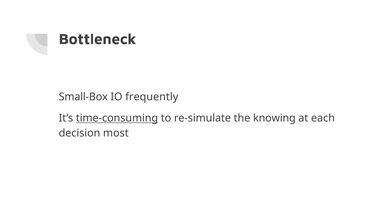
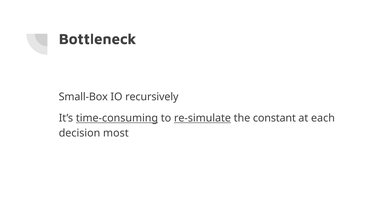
frequently: frequently -> recursively (152, 97)
re-simulate underline: none -> present (202, 118)
knowing: knowing -> constant (274, 118)
